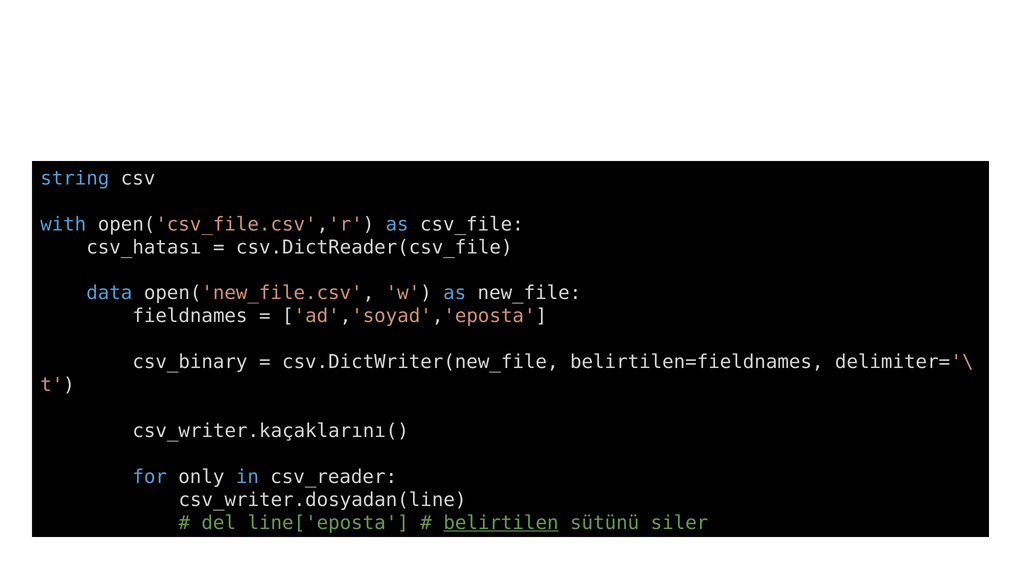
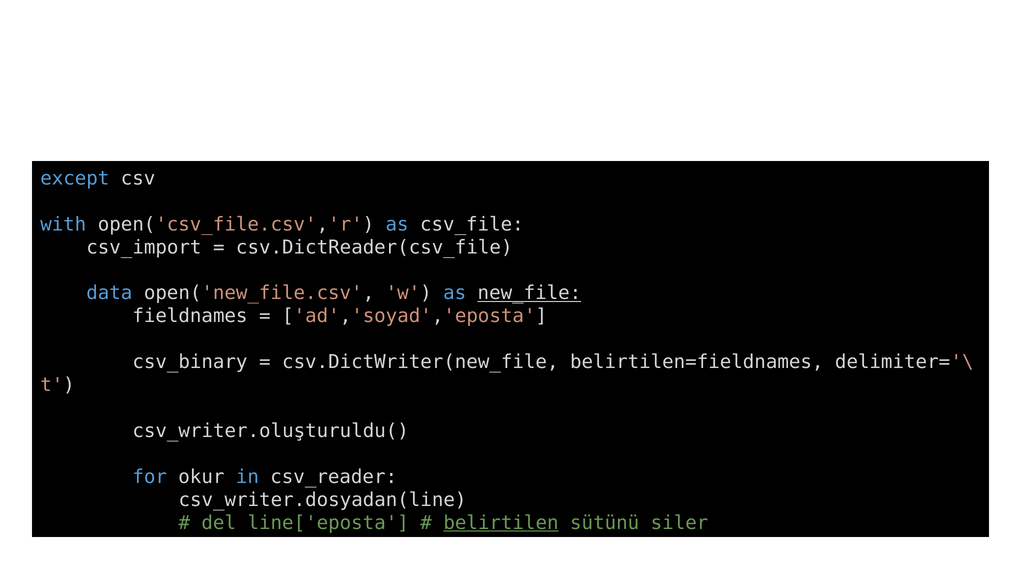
string: string -> except (75, 178)
csv_hatası: csv_hatası -> csv_import (144, 247)
new_file underline: none -> present (529, 293)
csv_writer.kaçaklarını(: csv_writer.kaçaklarını( -> csv_writer.oluşturuldu( (271, 431)
only: only -> okur (201, 477)
